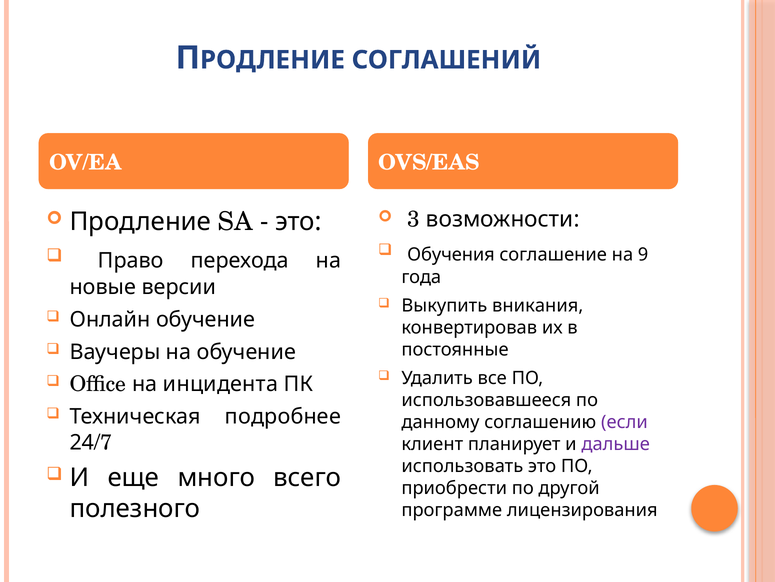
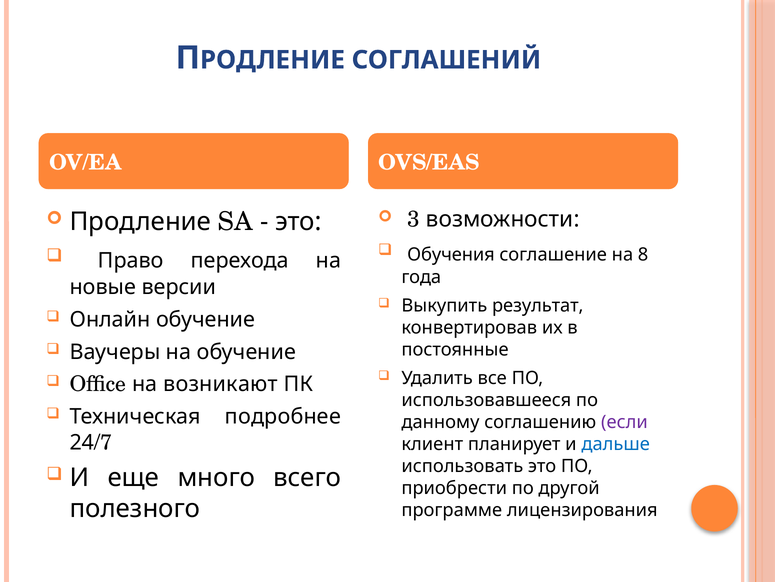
9: 9 -> 8 (643, 254)
вникания: вникания -> результат (538, 305)
инцидента: инцидента -> возникают (221, 384)
дальше colour: purple -> blue (616, 444)
